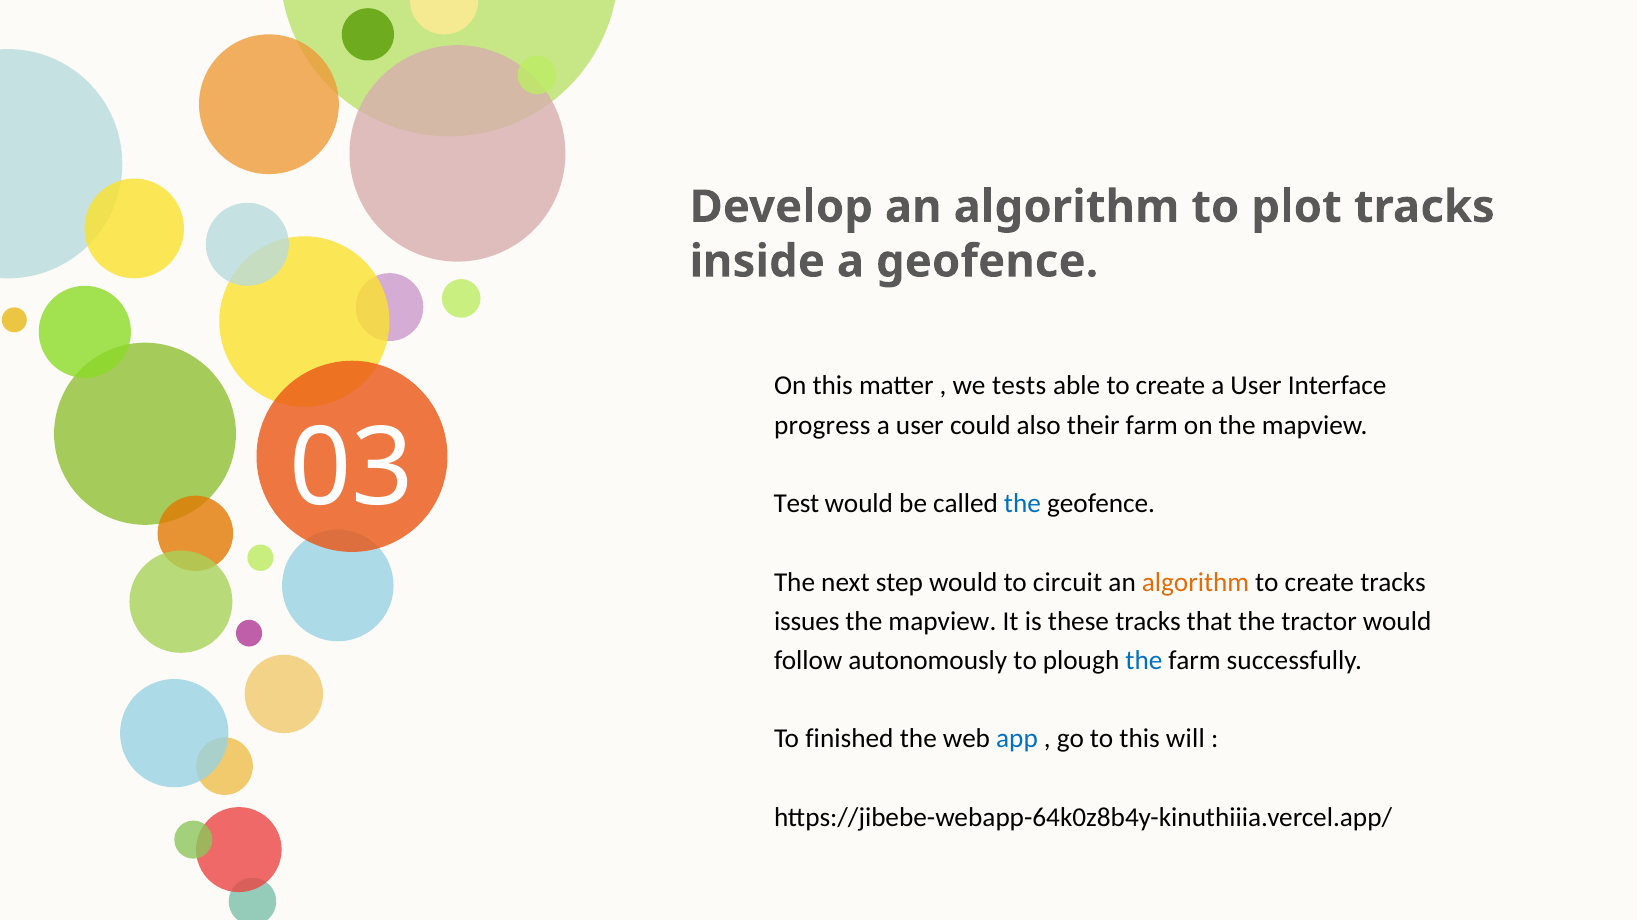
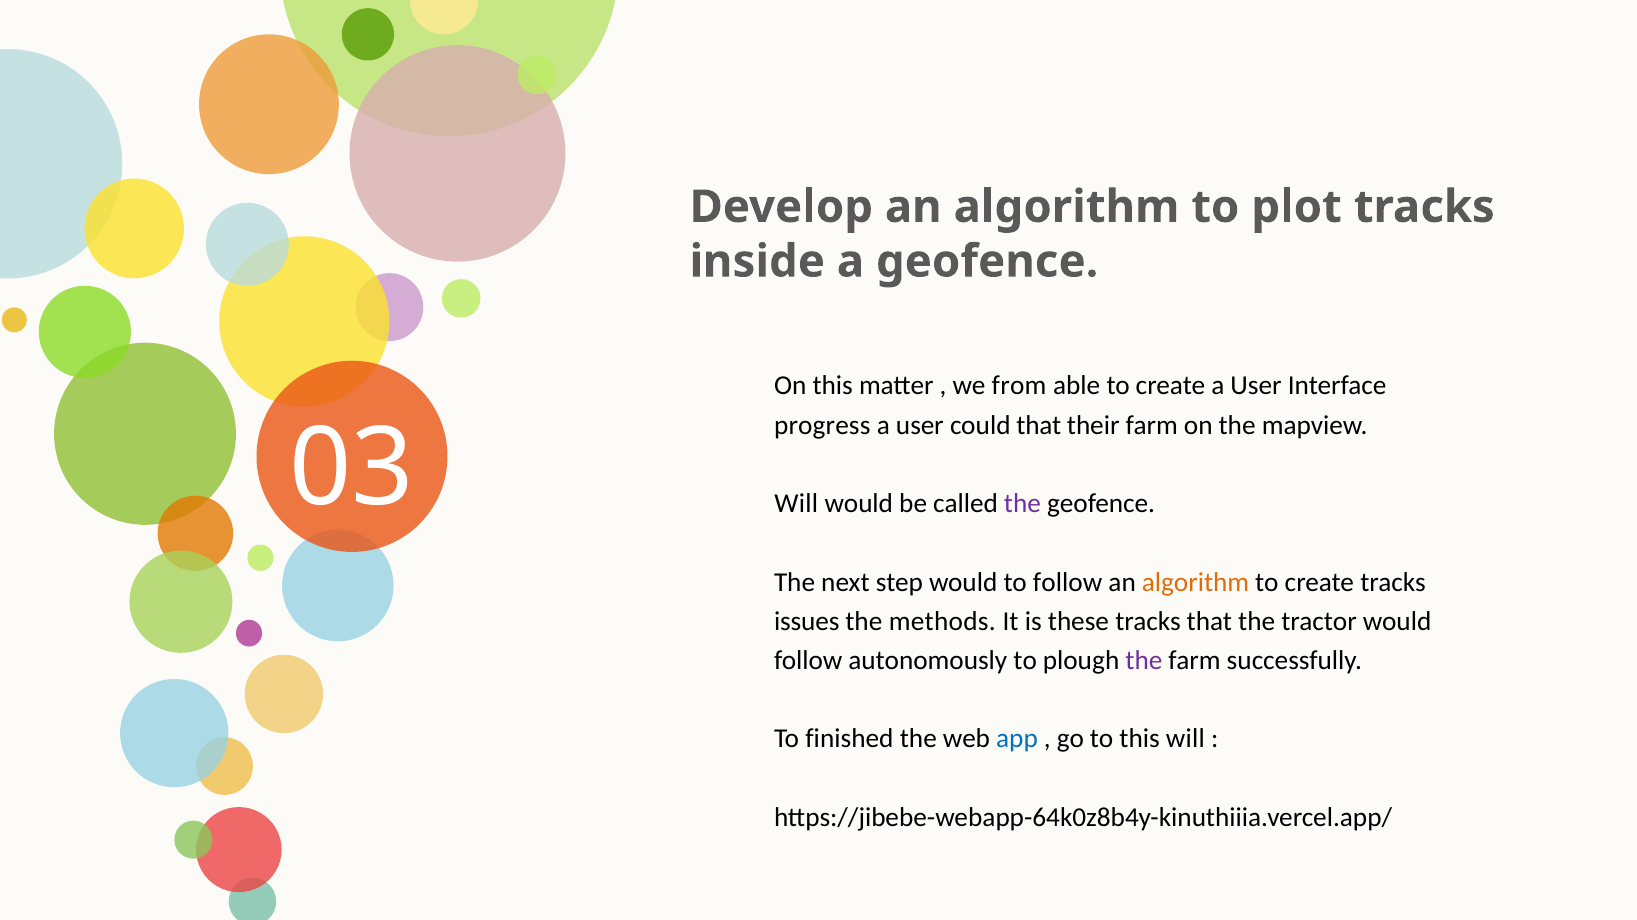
tests: tests -> from (1019, 386)
could also: also -> that (1039, 425)
Test: Test -> Will (796, 504)
the colour: blue -> purple (1022, 504)
to circuit: circuit -> follow (1068, 582)
mapview: mapview -> methods (942, 622)
the colour: blue -> purple (1144, 661)
